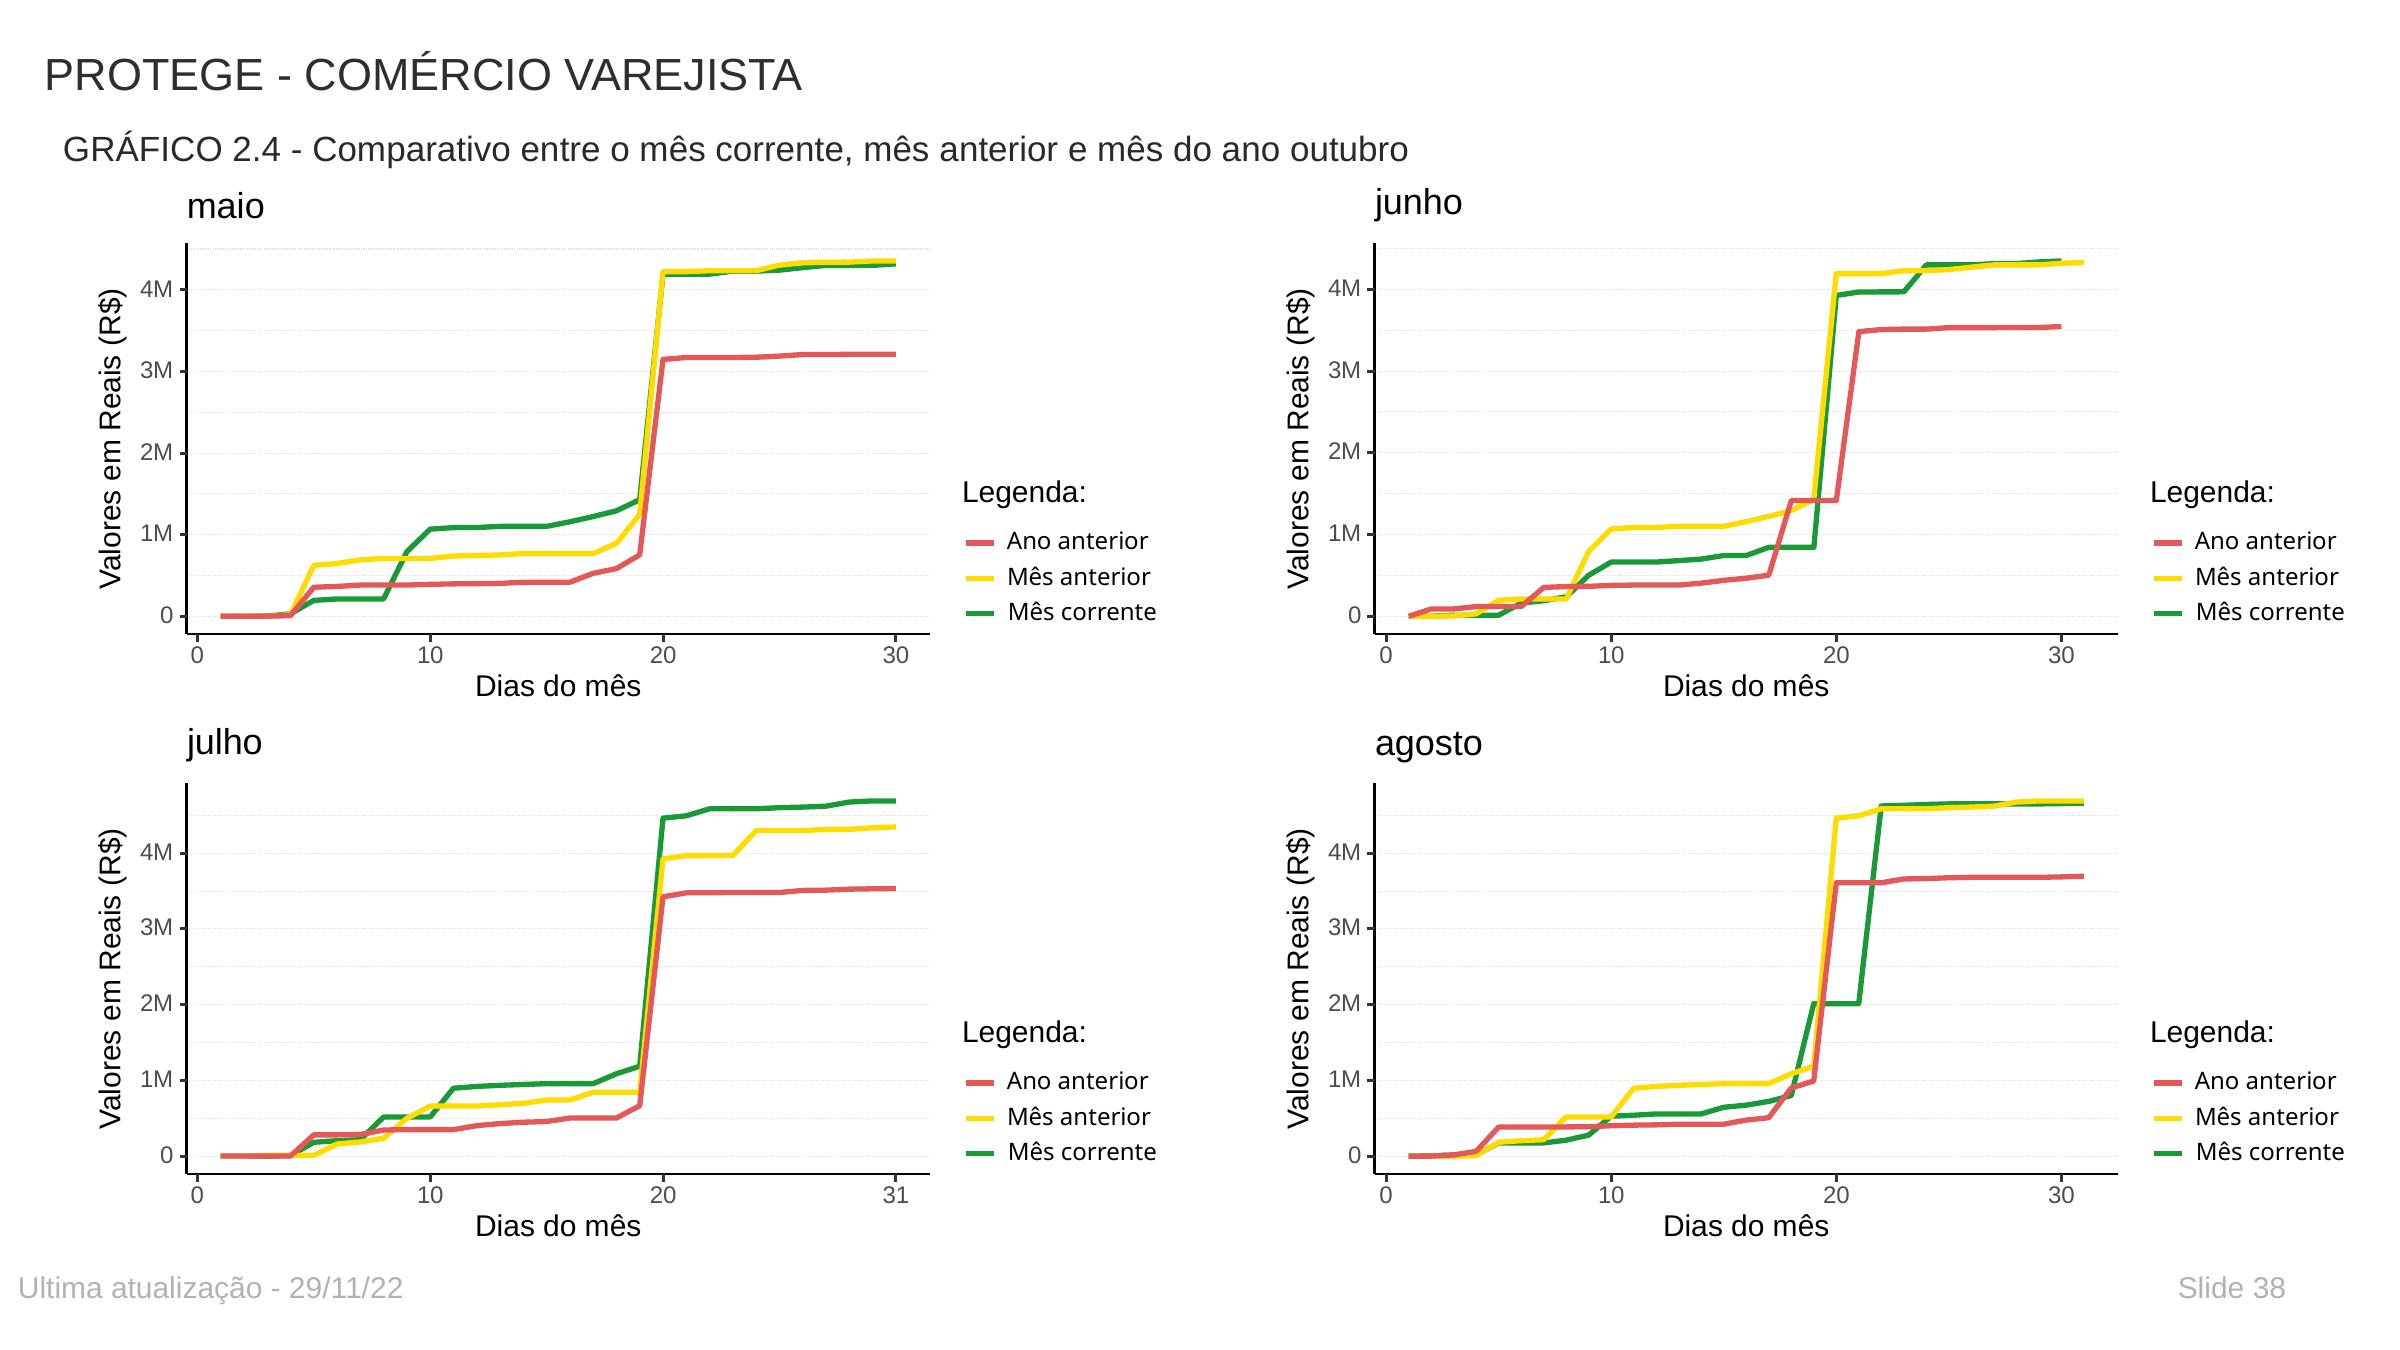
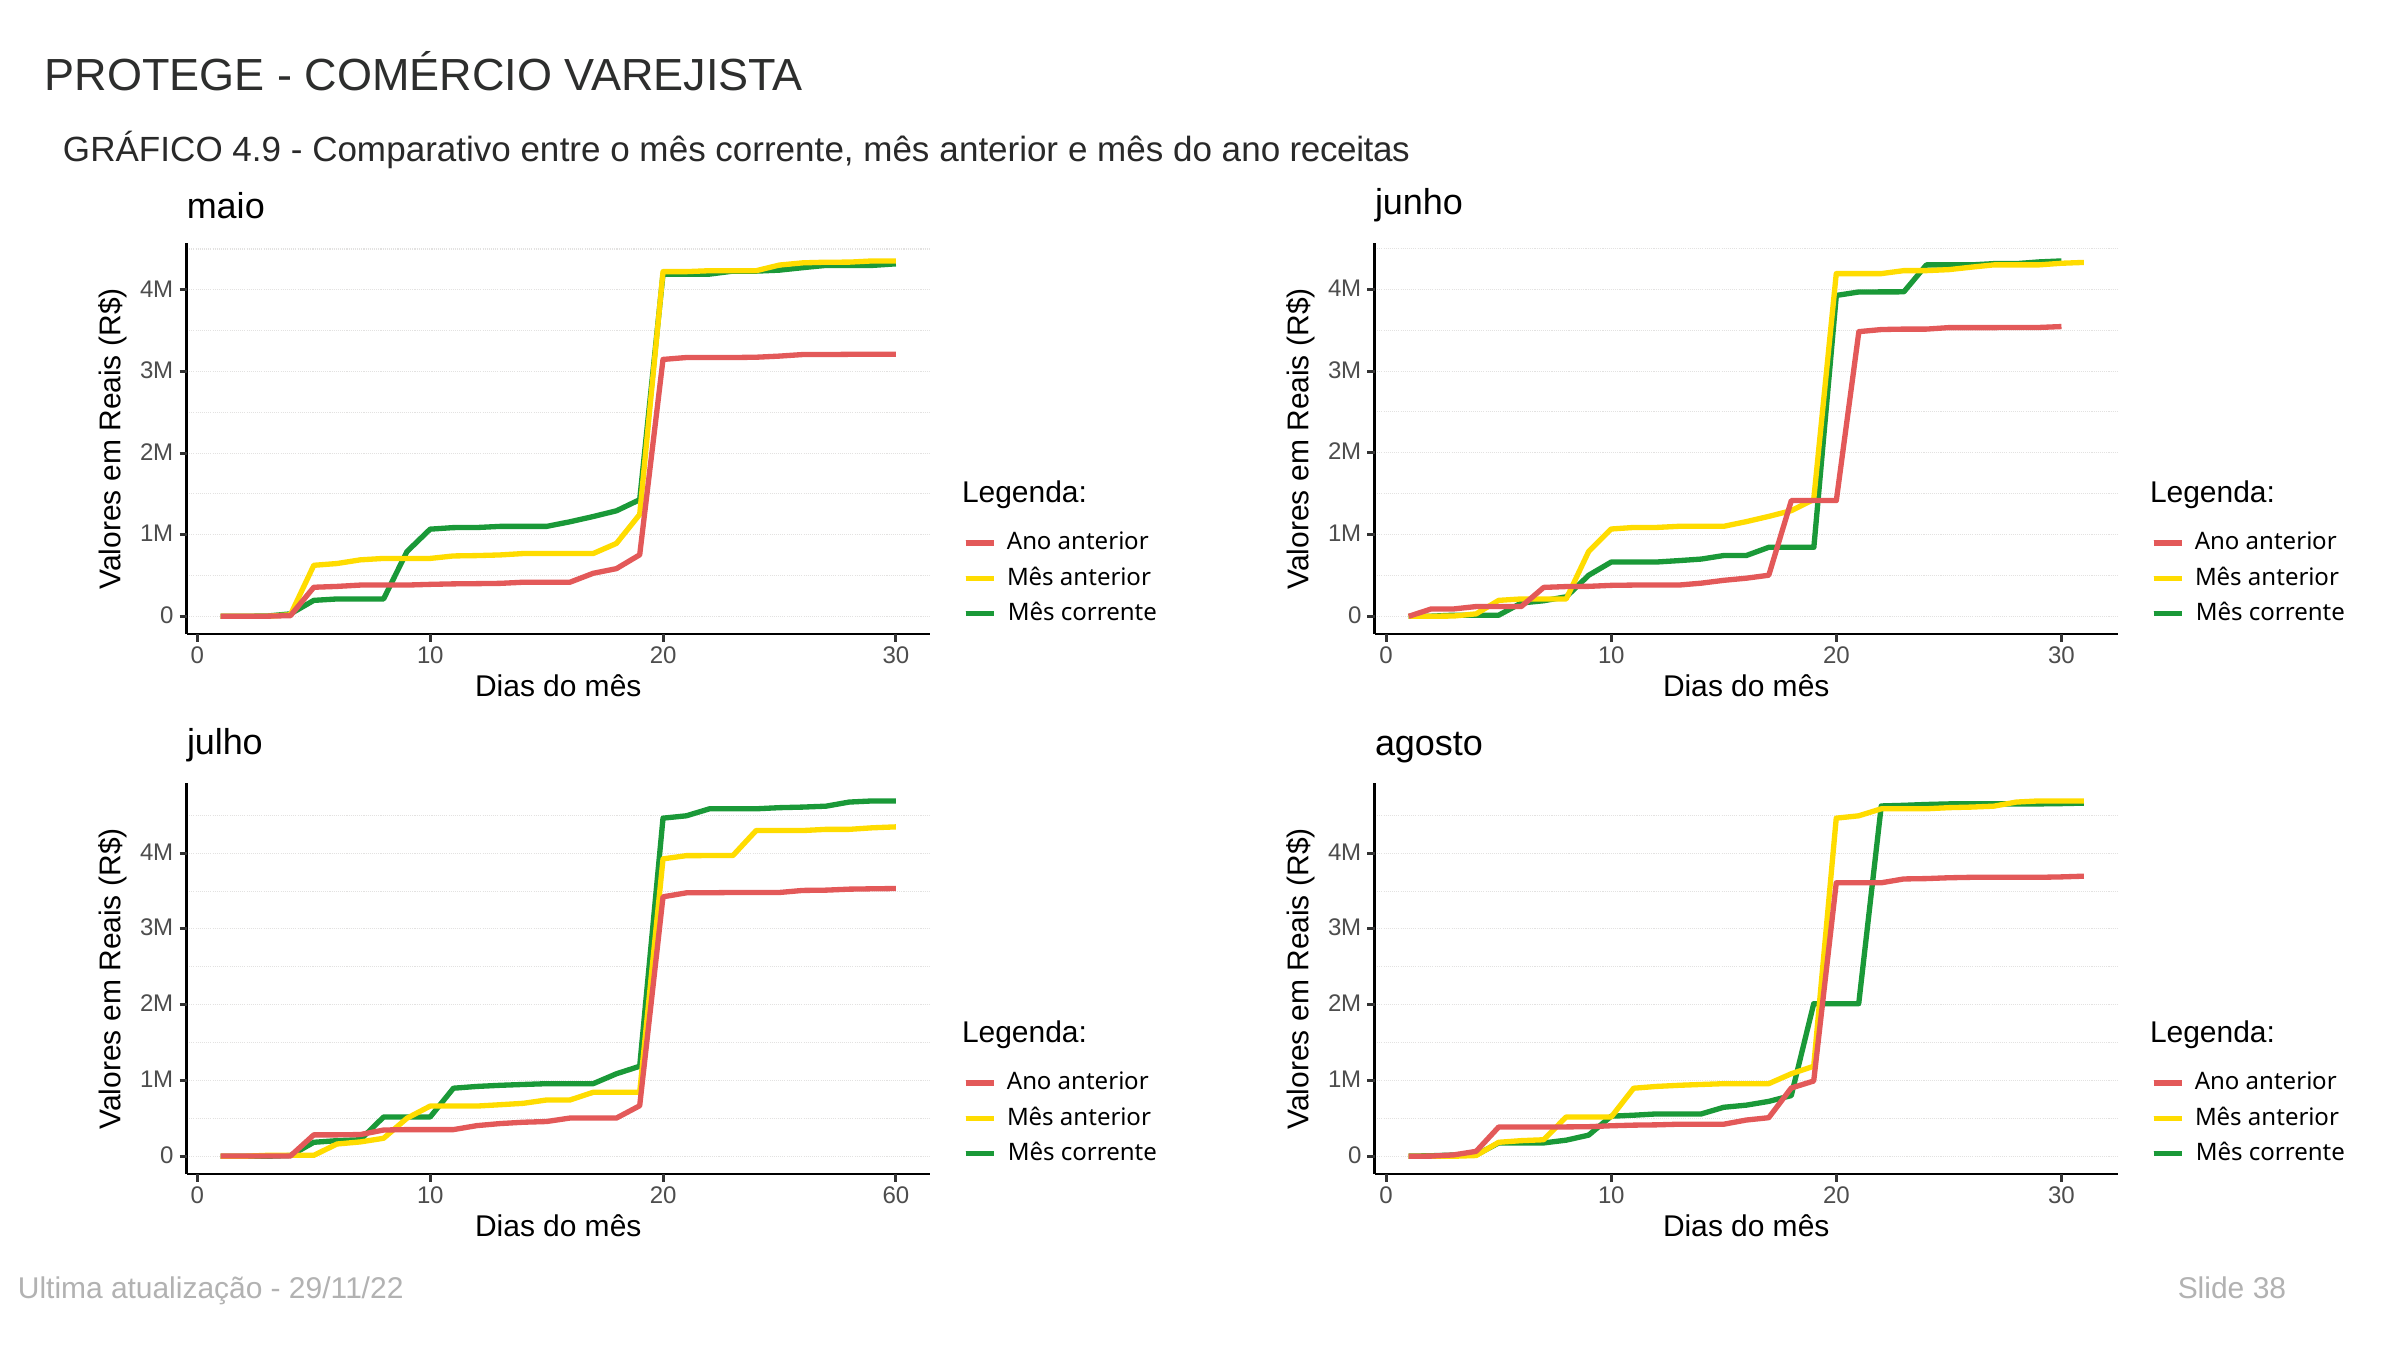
2.4: 2.4 -> 4.9 (257, 149)
outubro: outubro -> receitas (1350, 149)
31: 31 -> 60 (896, 1195)
